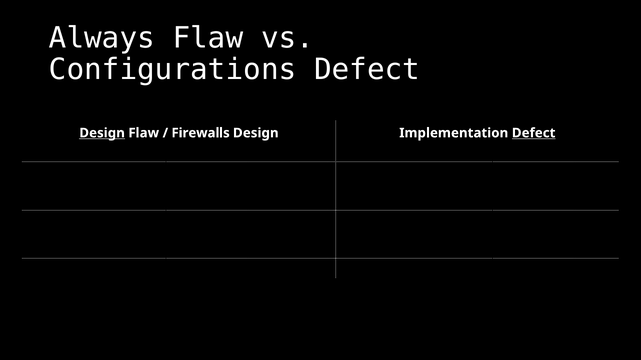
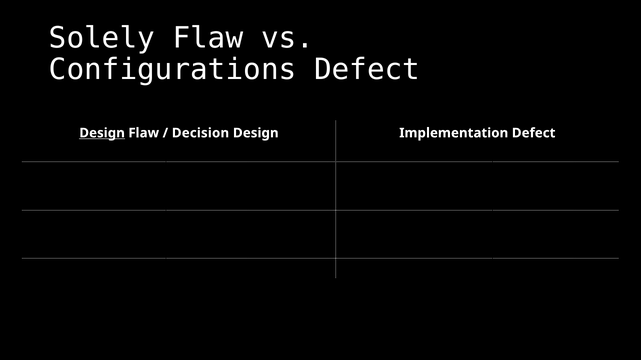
Always: Always -> Solely (102, 38)
Firewalls: Firewalls -> Decision (200, 133)
Defect underline: present -> none (534, 133)
